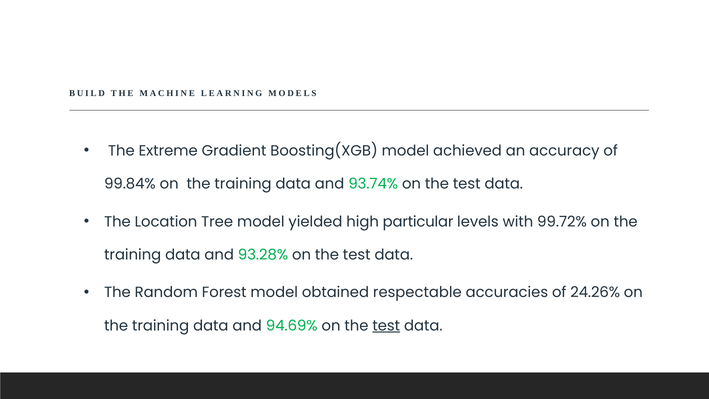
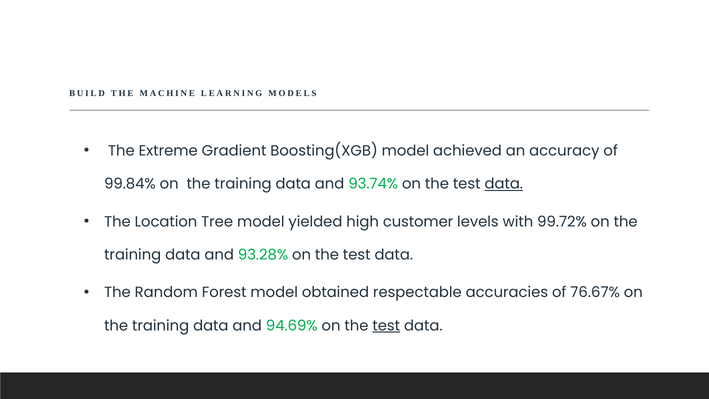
data underline: none -> present (504, 184)
particular: particular -> customer (418, 222)
24.26%: 24.26% -> 76.67% (595, 292)
